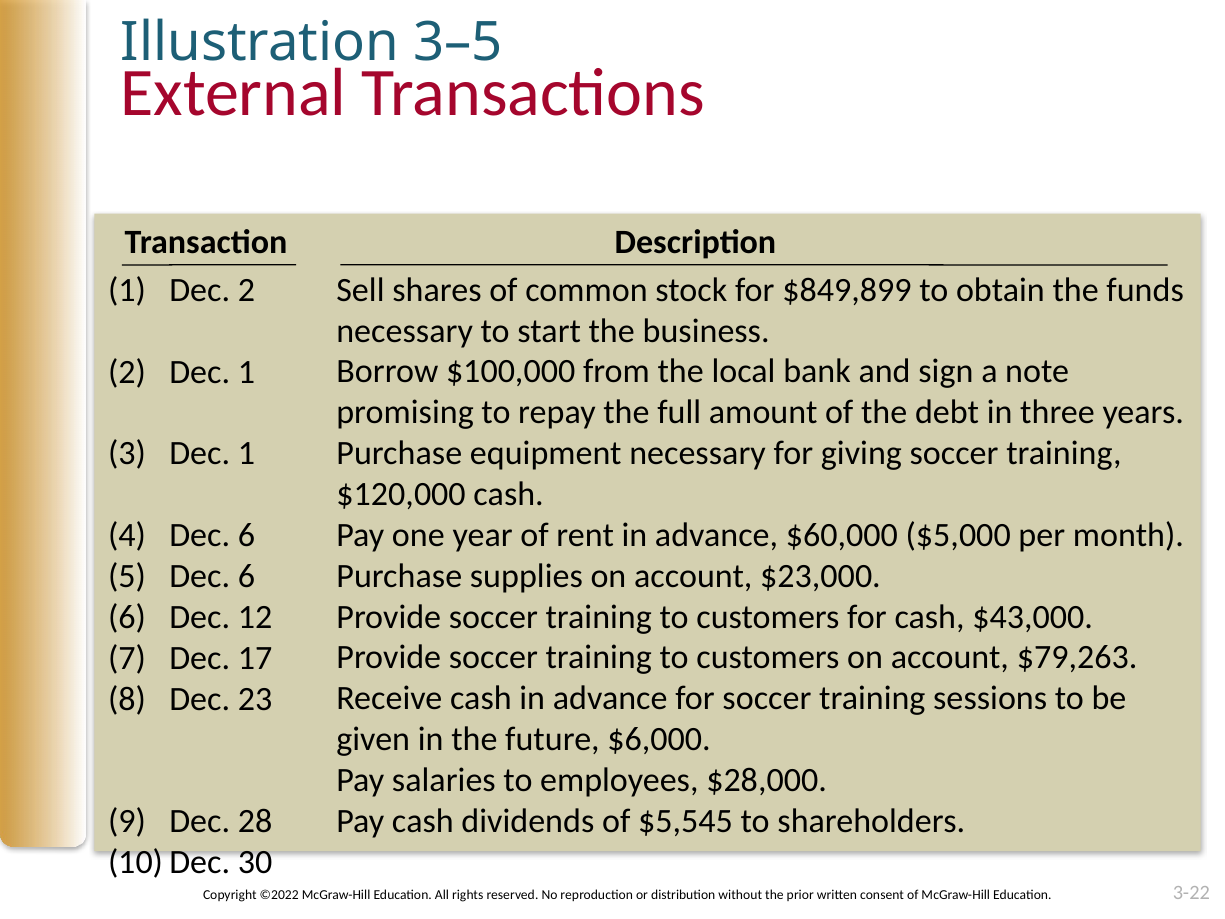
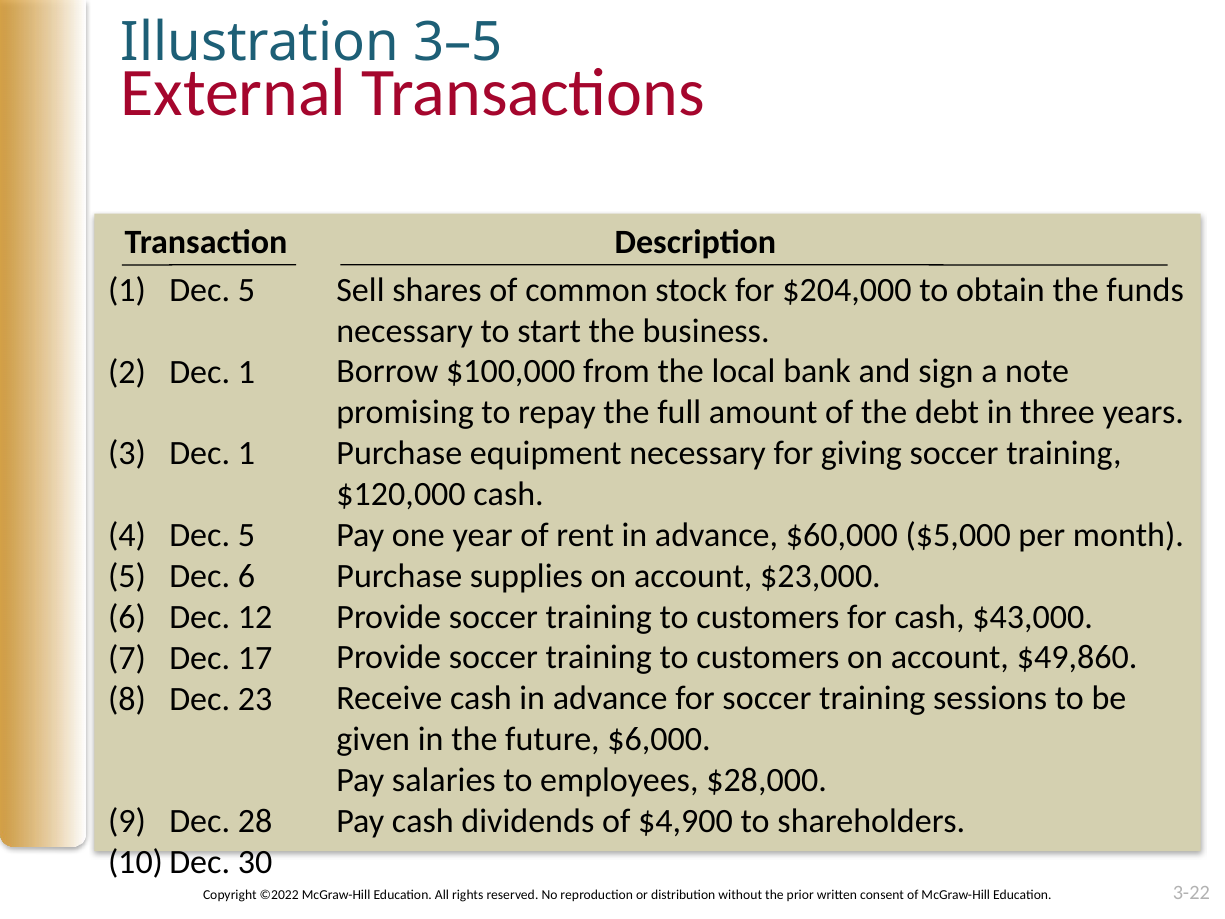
$849,899: $849,899 -> $204,000 (847, 290)
1 Dec 2: 2 -> 5 (246, 290)
6: 6 -> 5 (246, 535)
$79,263: $79,263 -> $49,860 (1077, 658)
$5,545: $5,545 -> $4,900 (685, 821)
